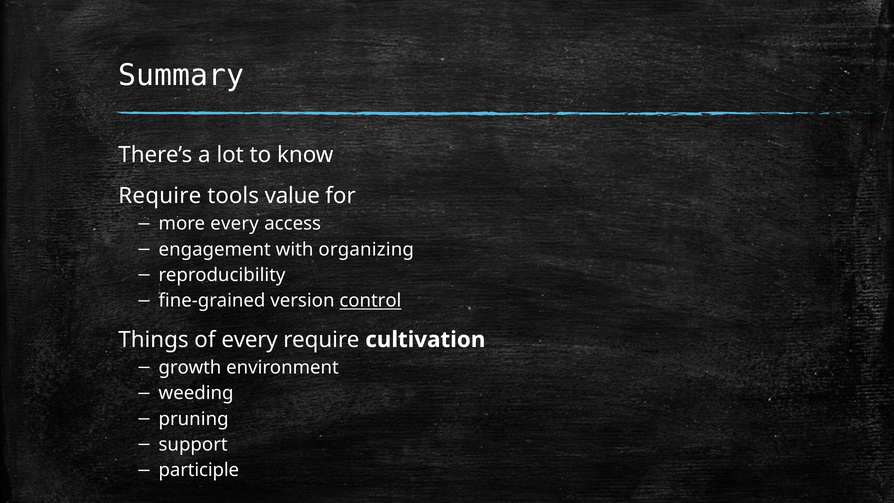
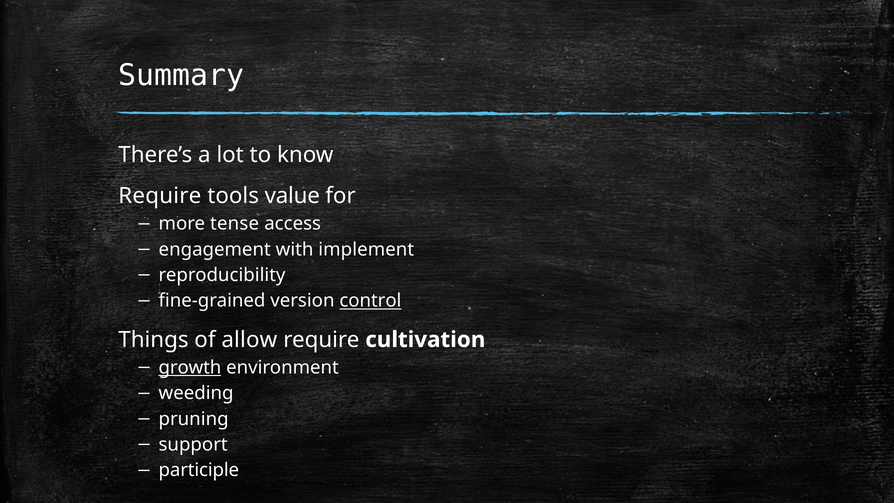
more every: every -> tense (235, 224)
organizing: organizing -> implement (366, 249)
of every: every -> allow (249, 340)
growth underline: none -> present (190, 367)
